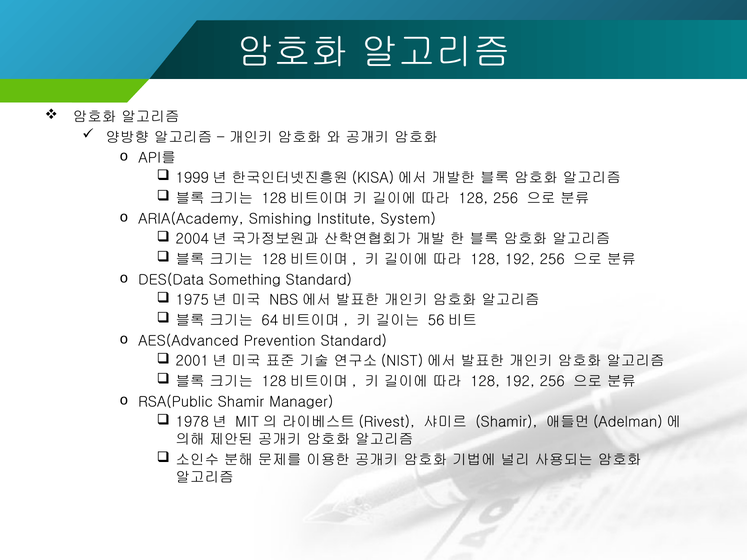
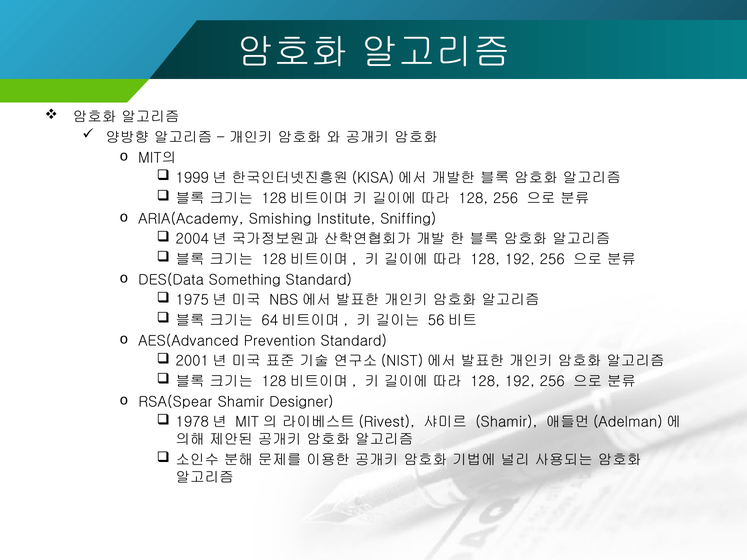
API를: API를 -> MIT의 (157, 158)
System: System -> Sniffing (408, 219)
RSA(Public: RSA(Public -> RSA(Spear (175, 402)
Manager: Manager -> Designer (301, 402)
